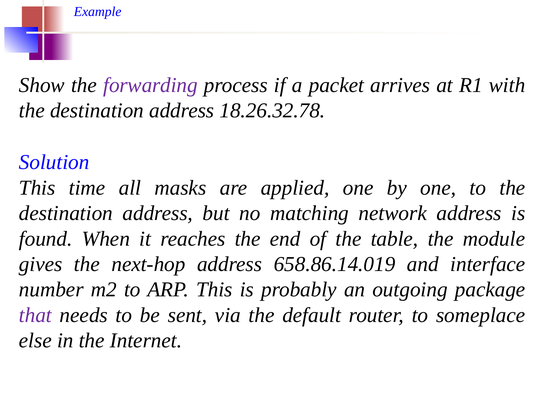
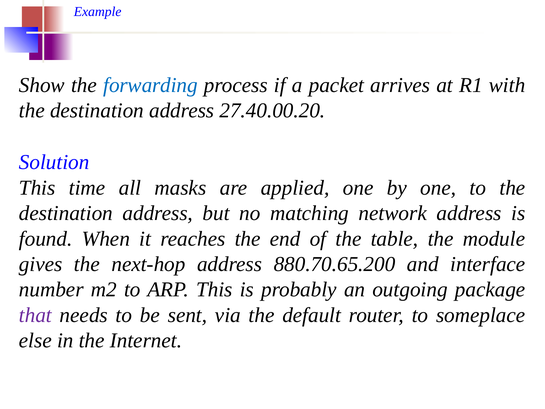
forwarding colour: purple -> blue (150, 85)
18.26.32.78: 18.26.32.78 -> 27.40.00.20 (272, 110)
658.86.14.019: 658.86.14.019 -> 880.70.65.200 (335, 264)
